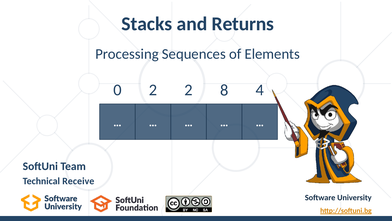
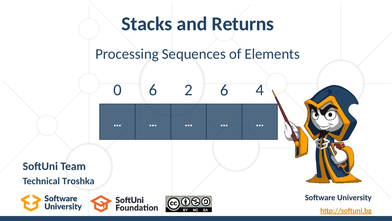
0 2: 2 -> 6 (153, 90)
2 8: 8 -> 6 (224, 90)
Receive: Receive -> Troshka (78, 181)
